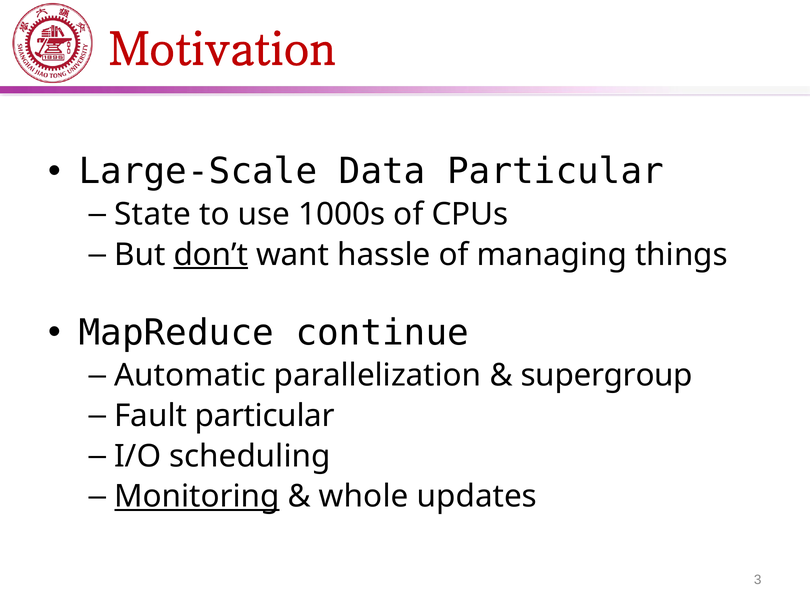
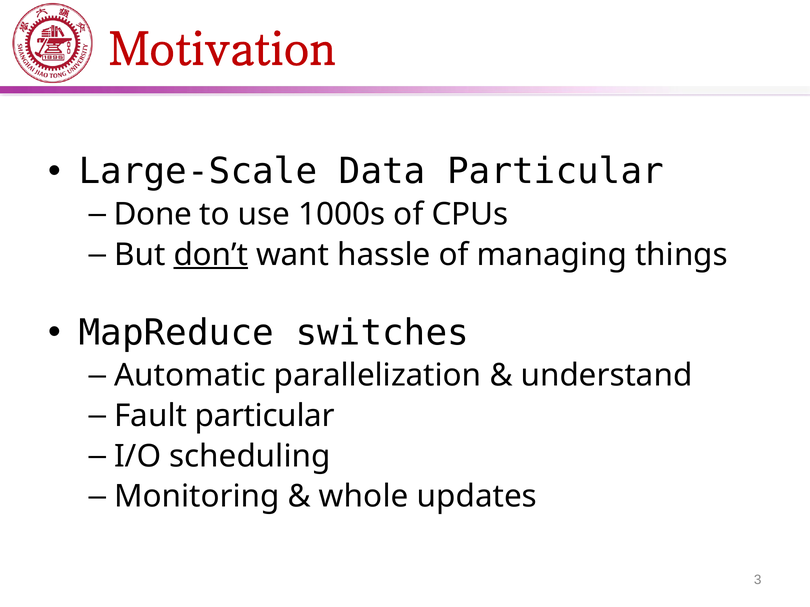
State: State -> Done (153, 215)
continue: continue -> switches (382, 333)
supergroup: supergroup -> understand (607, 376)
Monitoring underline: present -> none (197, 497)
